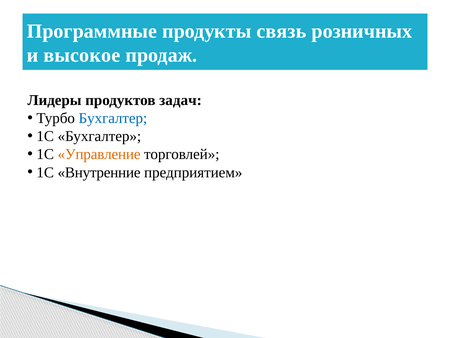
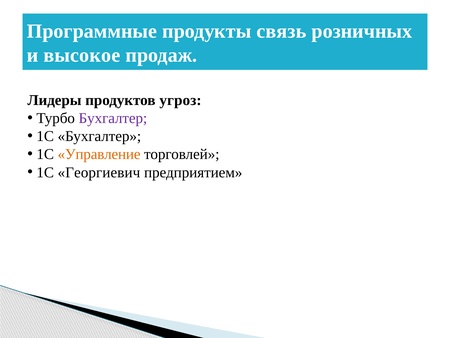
задач: задач -> угроз (180, 100)
Бухгалтер colour: blue -> purple (113, 118)
Внутренние: Внутренние -> Георгиевич (99, 172)
